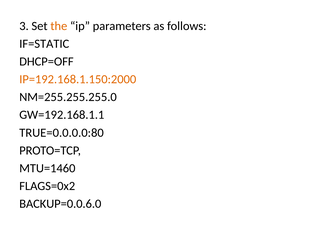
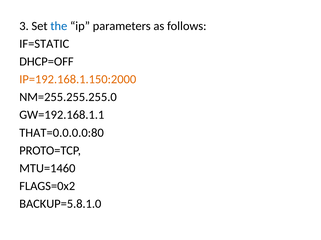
the colour: orange -> blue (59, 26)
TRUE=0.0.0.0:80: TRUE=0.0.0.0:80 -> THAT=0.0.0.0:80 (62, 133)
BACKUP=0.0.6.0: BACKUP=0.0.6.0 -> BACKUP=5.8.1.0 (60, 204)
